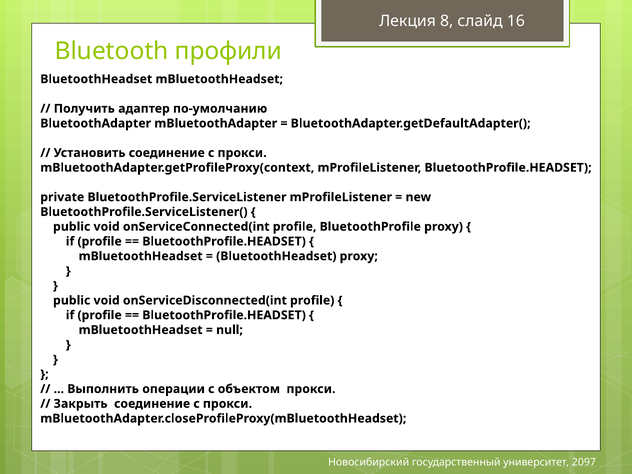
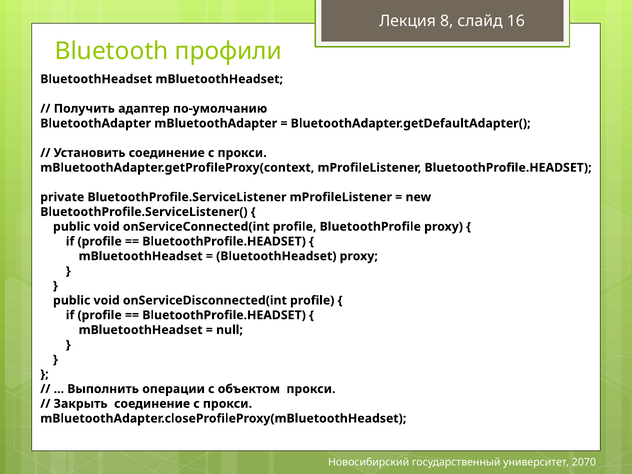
2097: 2097 -> 2070 (584, 462)
